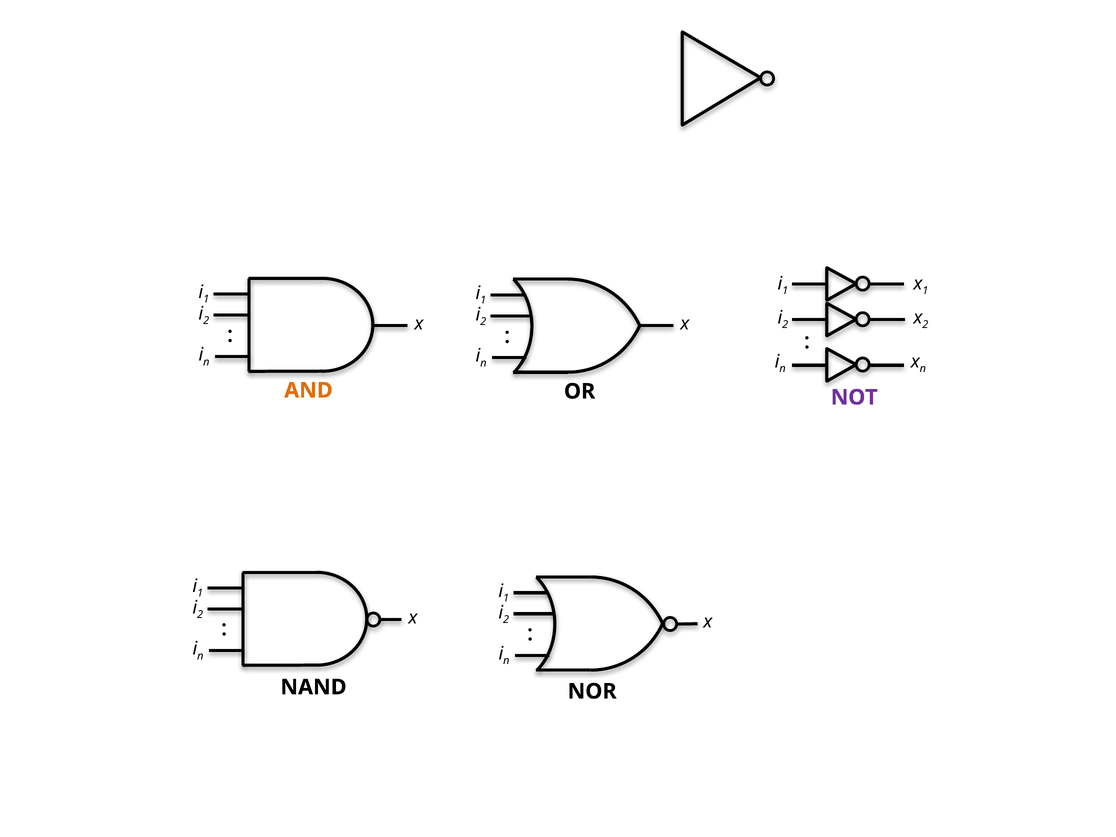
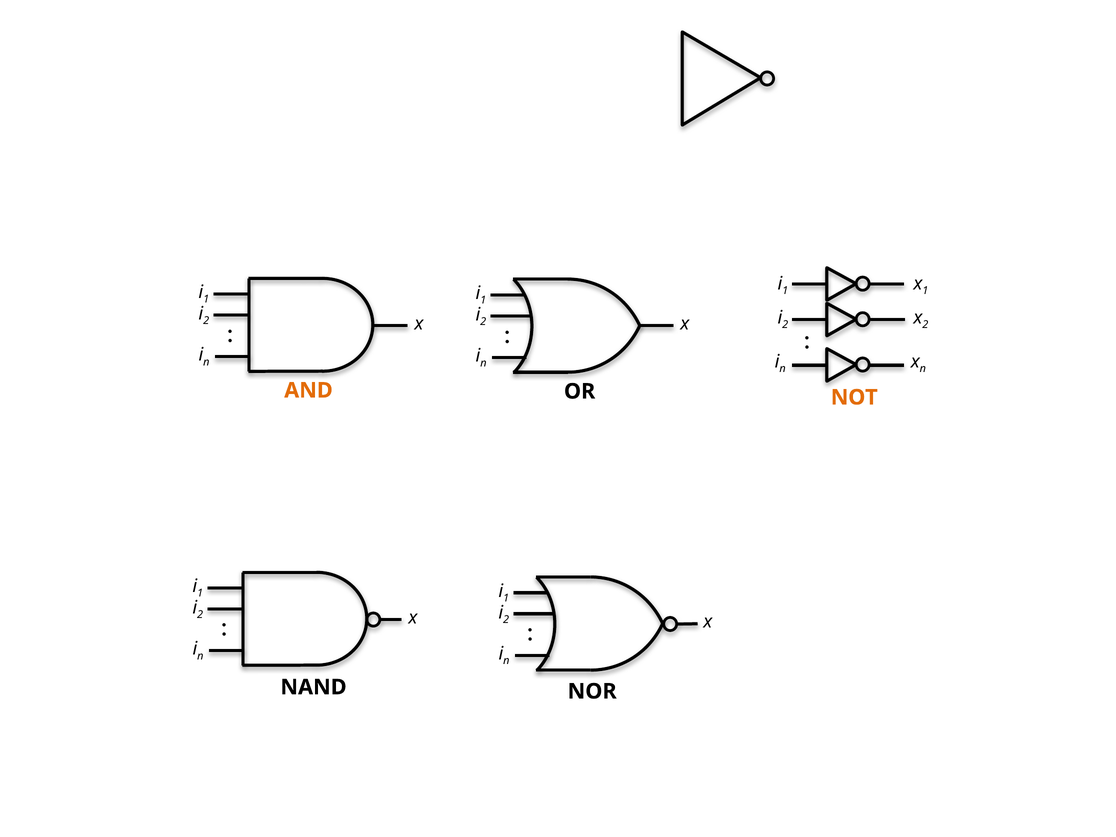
NOT colour: purple -> orange (854, 397)
